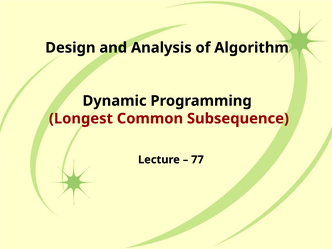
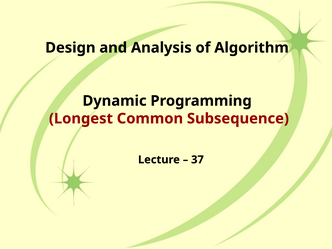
77: 77 -> 37 (197, 160)
